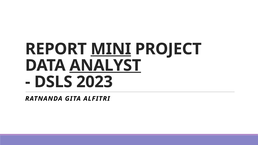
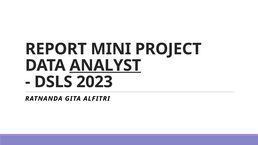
MINI underline: present -> none (111, 49)
